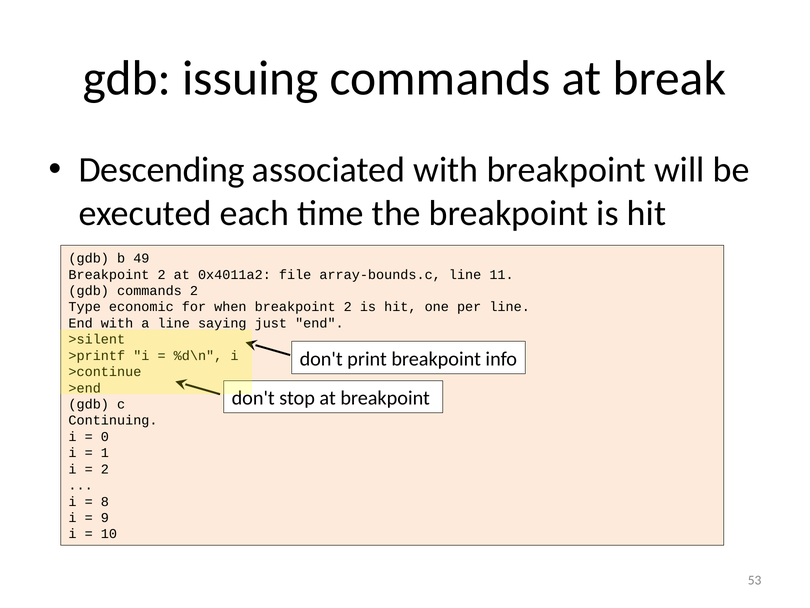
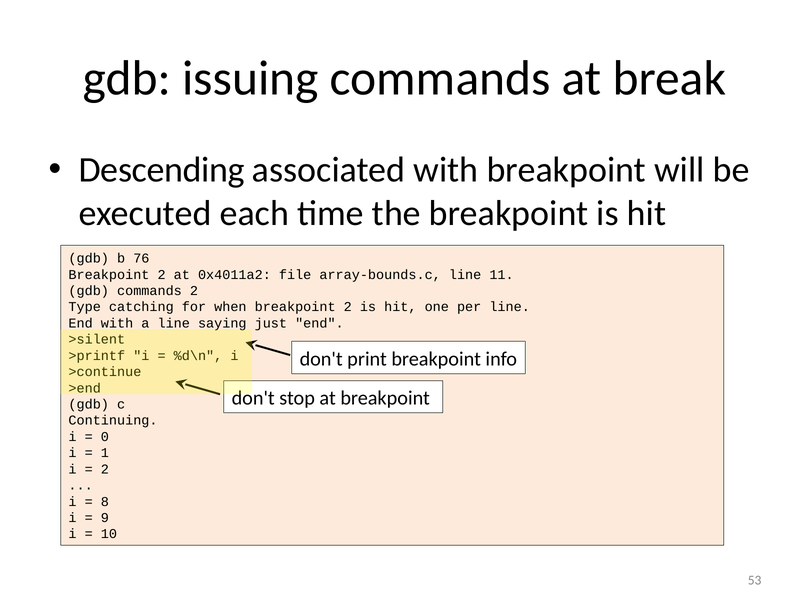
49: 49 -> 76 (141, 258)
economic: economic -> catching (141, 307)
